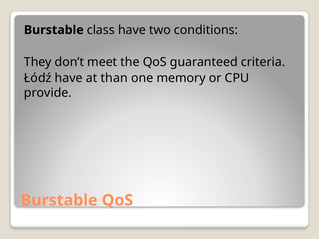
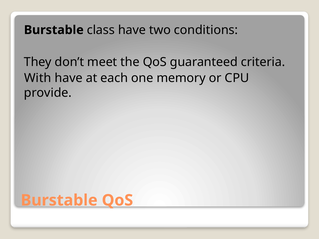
Łódź: Łódź -> With (38, 78)
than: than -> each (114, 78)
